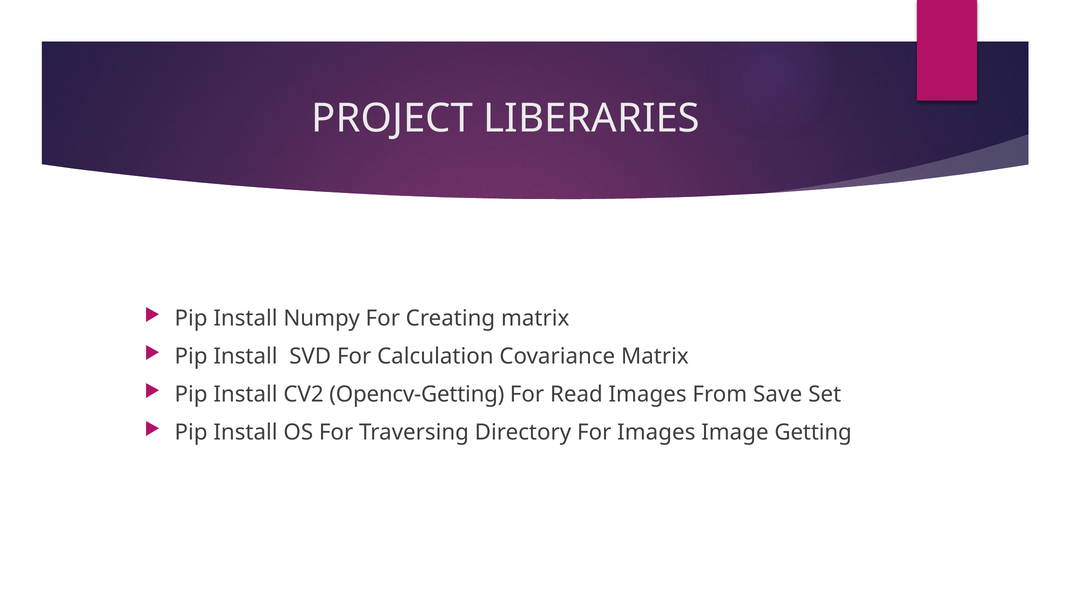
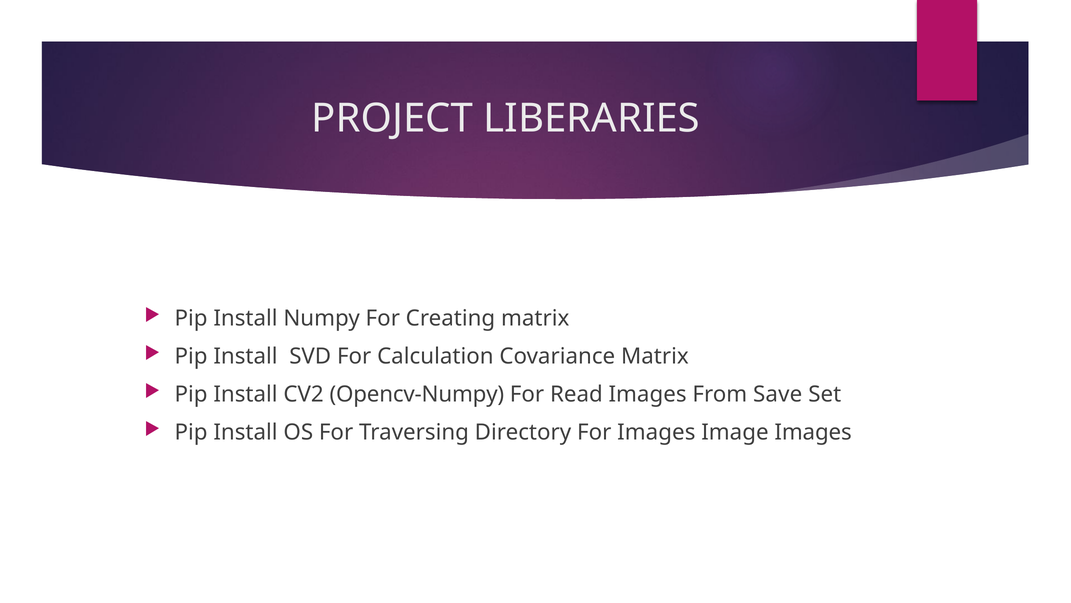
Opencv-Getting: Opencv-Getting -> Opencv-Numpy (417, 394)
Image Getting: Getting -> Images (813, 432)
